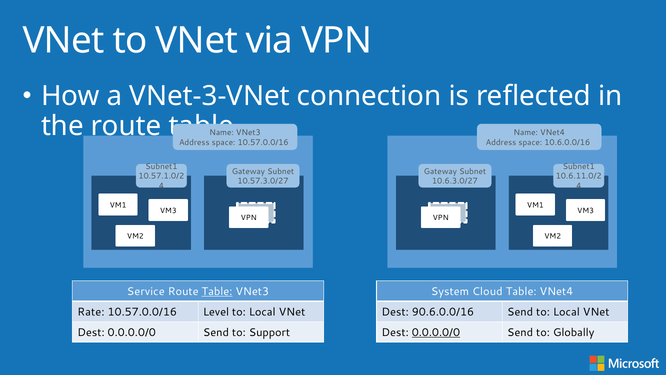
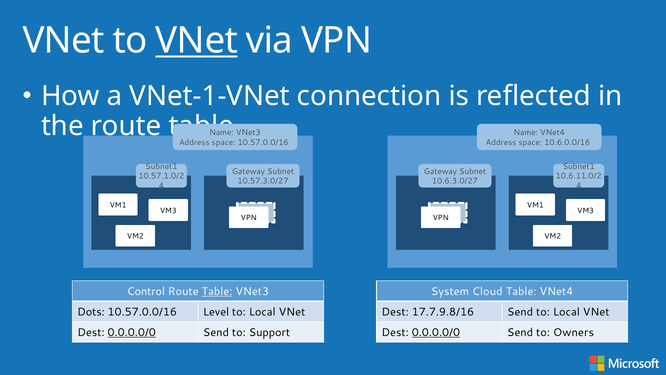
VNet underline: none -> present (197, 41)
VNet-3-VNet: VNet-3-VNet -> VNet-1-VNet (210, 96)
Service: Service -> Control (146, 291)
Rate: Rate -> Dots (91, 312)
90.6.0.0/16: 90.6.0.0/16 -> 17.7.9.8/16 (443, 312)
0.0.0.0/0 underline: none -> present (132, 332)
Globally: Globally -> Owners (574, 332)
